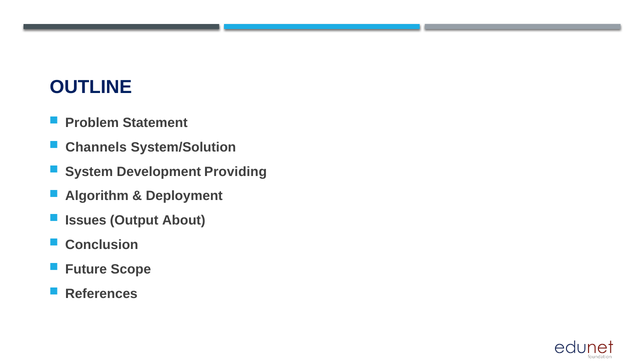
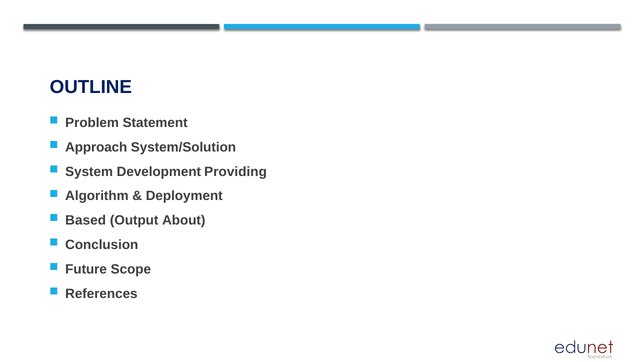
Channels: Channels -> Approach (96, 147)
Issues: Issues -> Based (86, 221)
